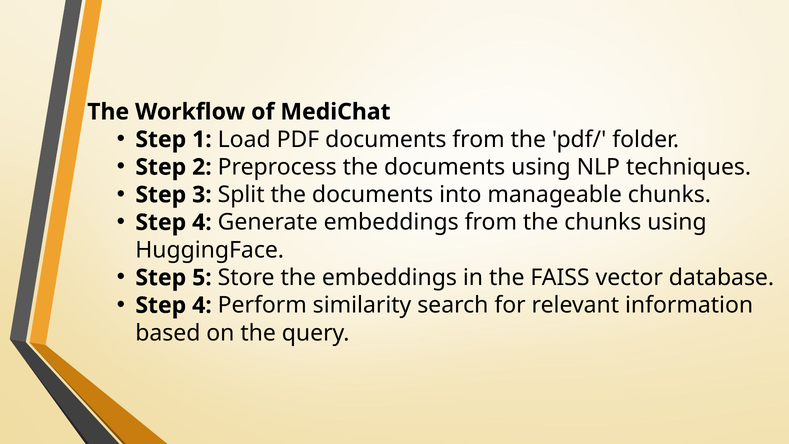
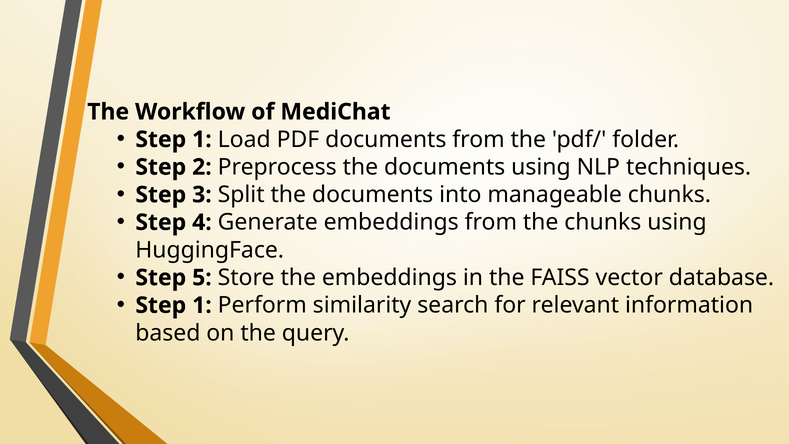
4: 4 -> 1 (202, 305)
